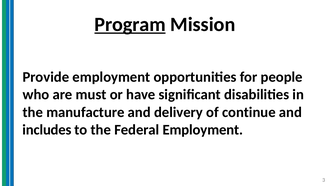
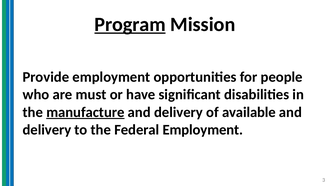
manufacture underline: none -> present (85, 112)
continue: continue -> available (249, 112)
includes: includes -> delivery (47, 130)
